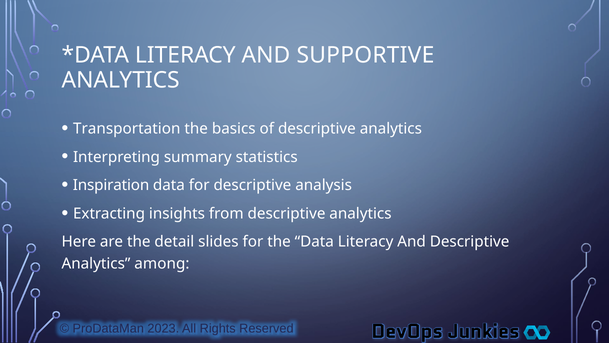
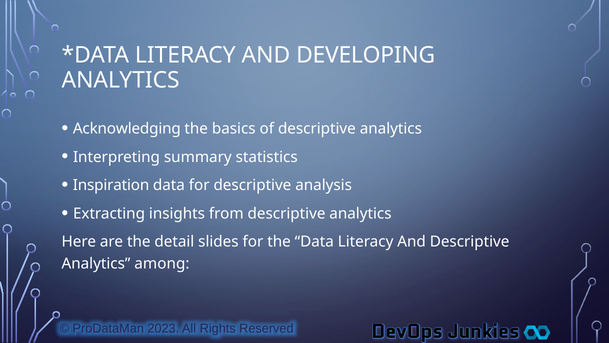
SUPPORTIVE: SUPPORTIVE -> DEVELOPING (366, 55)
Transportation: Transportation -> Acknowledging (127, 129)
